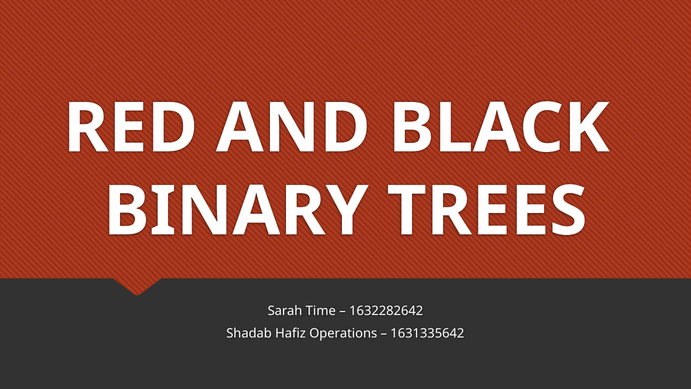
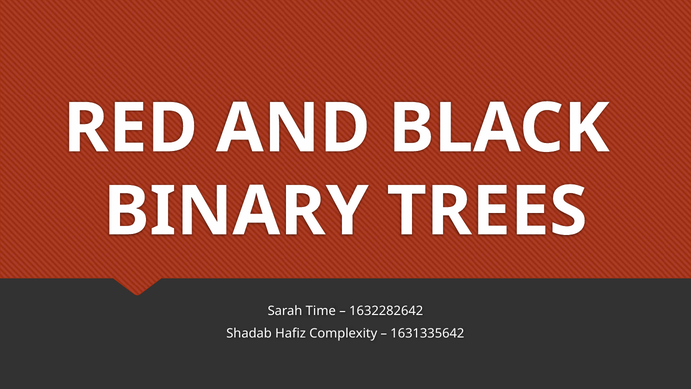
Operations: Operations -> Complexity (343, 333)
